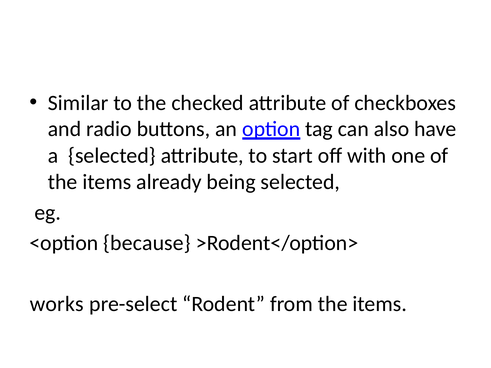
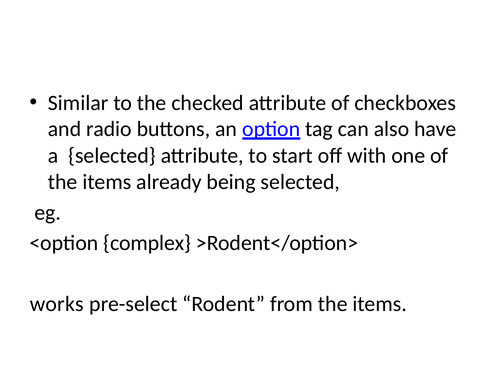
because: because -> complex (147, 243)
